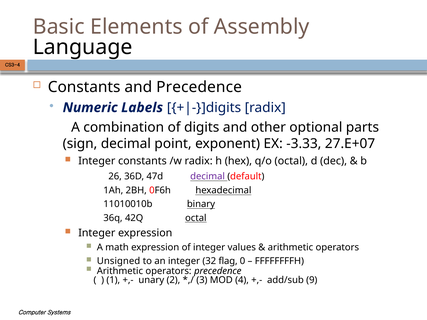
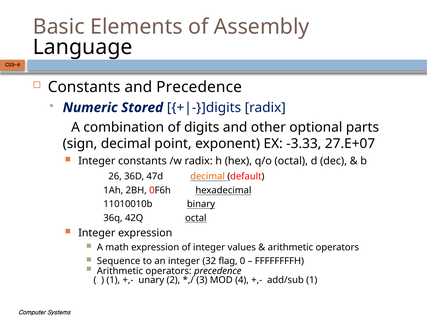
Labels: Labels -> Stored (142, 108)
decimal colour: purple -> orange (208, 177)
Unsigned: Unsigned -> Sequence (119, 261)
add/sub 9: 9 -> 1 (312, 280)
